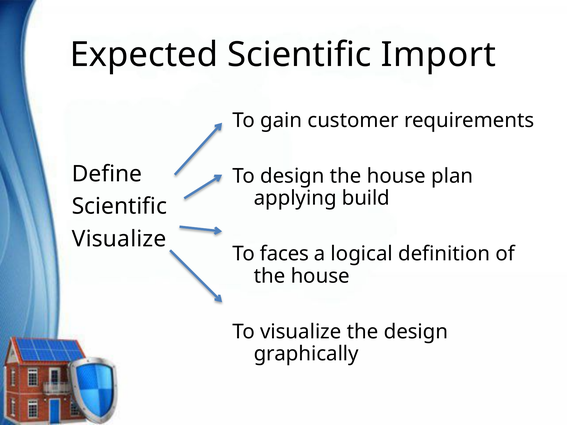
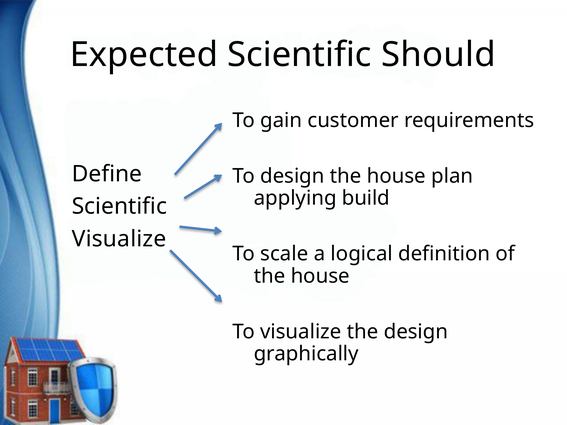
Import: Import -> Should (438, 55)
faces: faces -> scale (284, 254)
